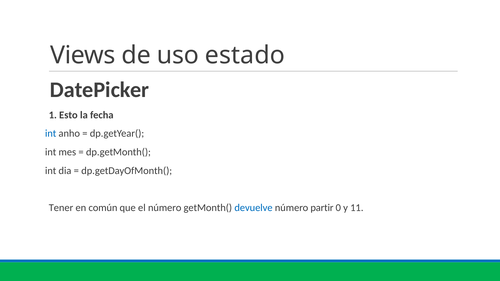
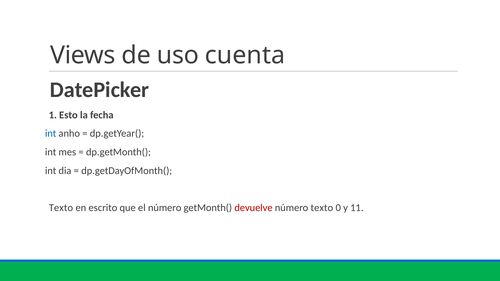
estado: estado -> cuenta (245, 55)
Tener: Tener -> Texto (61, 208)
común: común -> escrito (103, 208)
devuelve colour: blue -> red (254, 208)
número partir: partir -> texto (322, 208)
